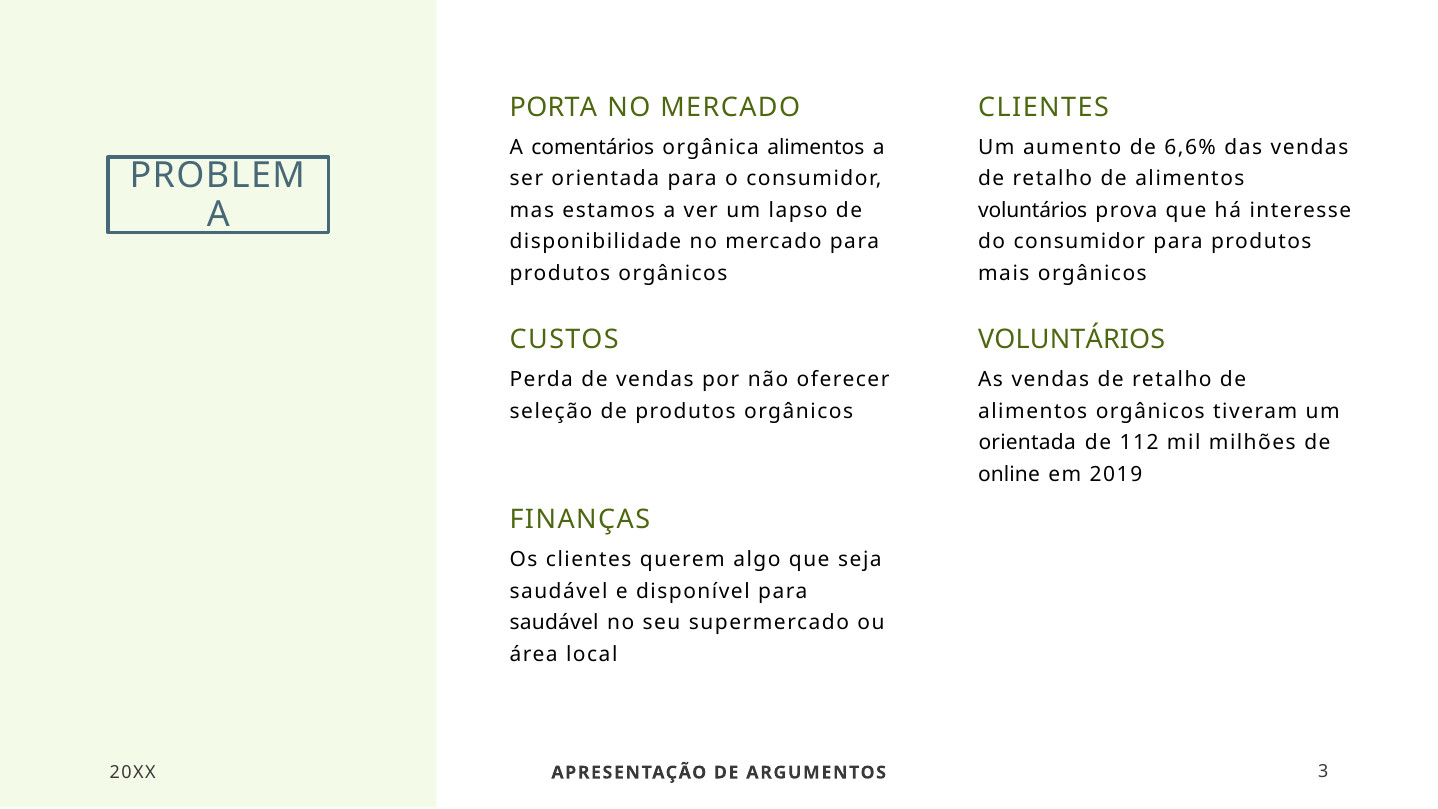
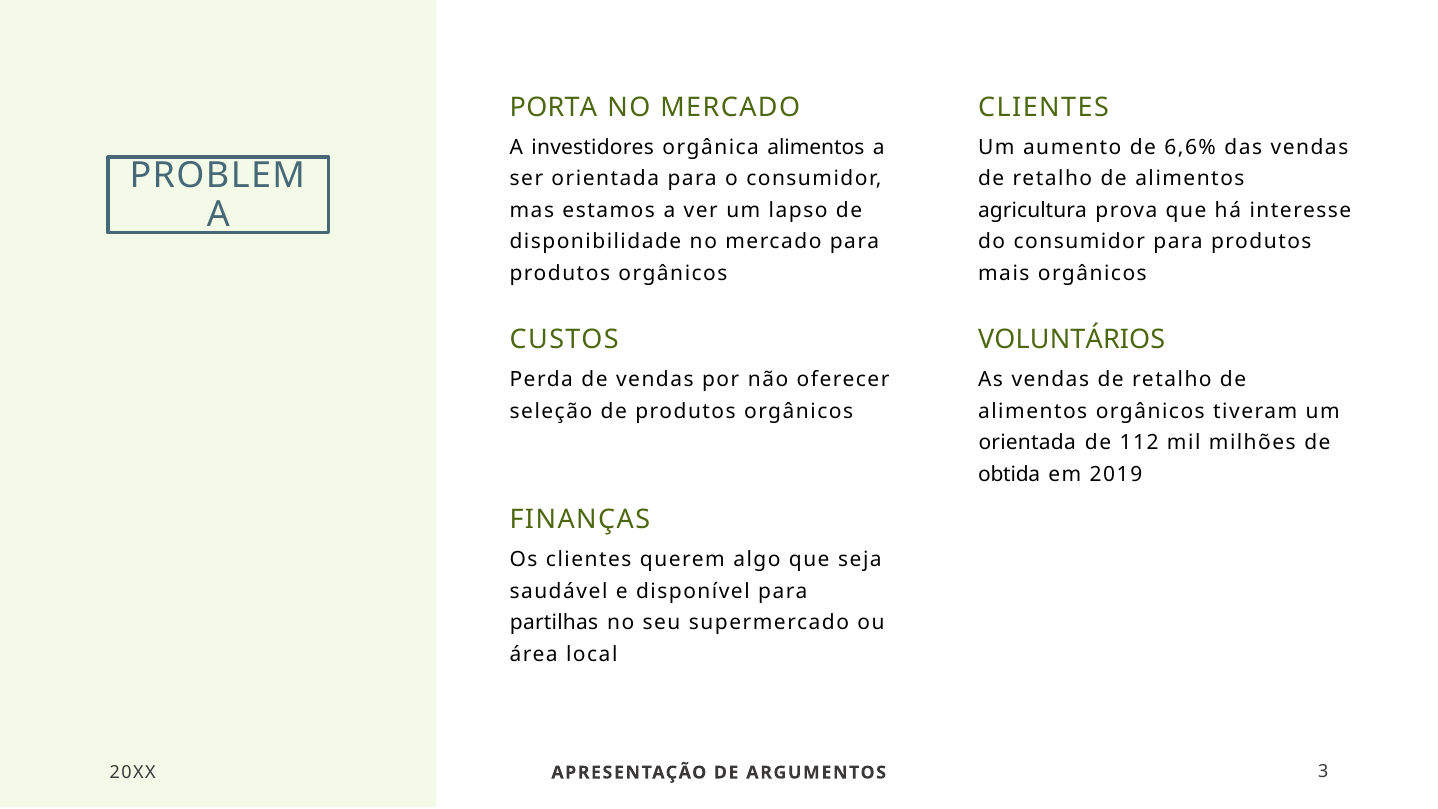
comentários: comentários -> investidores (593, 147)
voluntários: voluntários -> agricultura (1033, 210)
online: online -> obtida (1009, 474)
saudável: saudável -> partilhas (554, 623)
